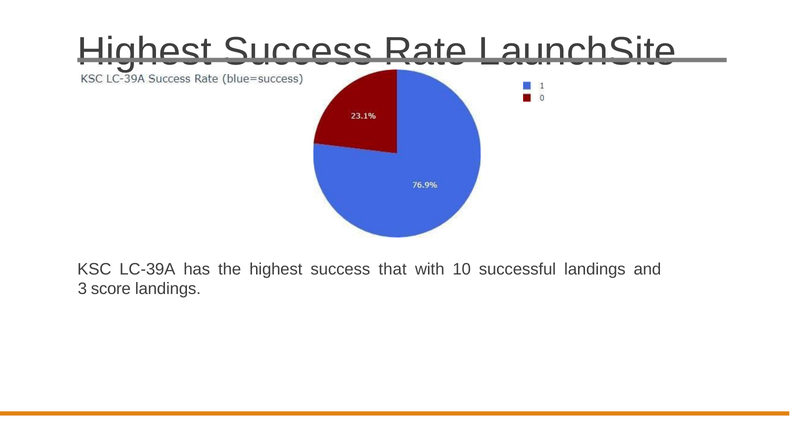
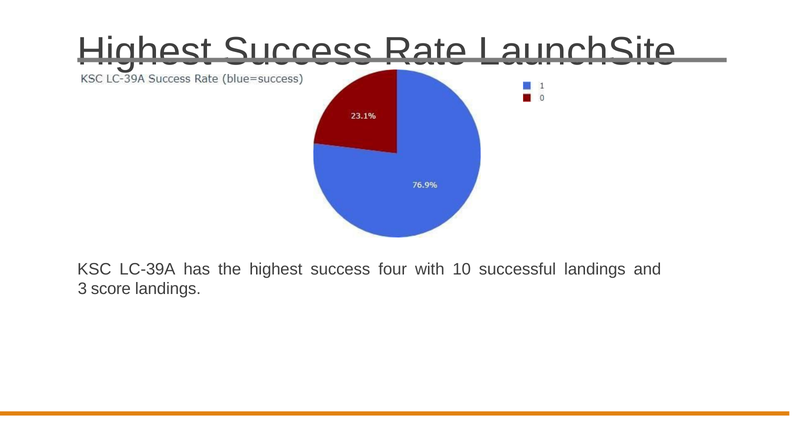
that: that -> four (393, 269)
